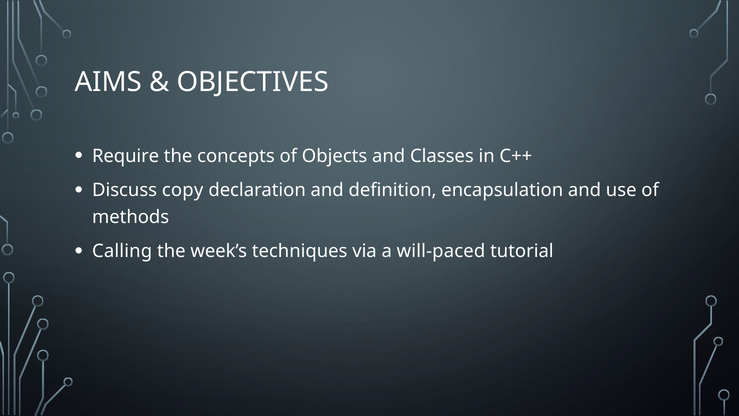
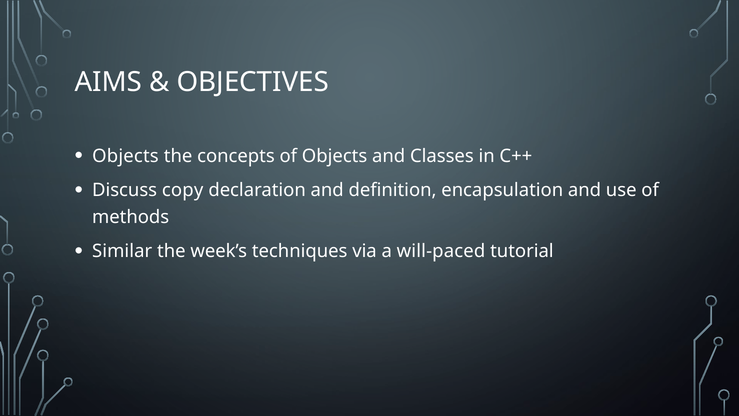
Require: Require -> Objects (125, 156)
Calling: Calling -> Similar (122, 251)
